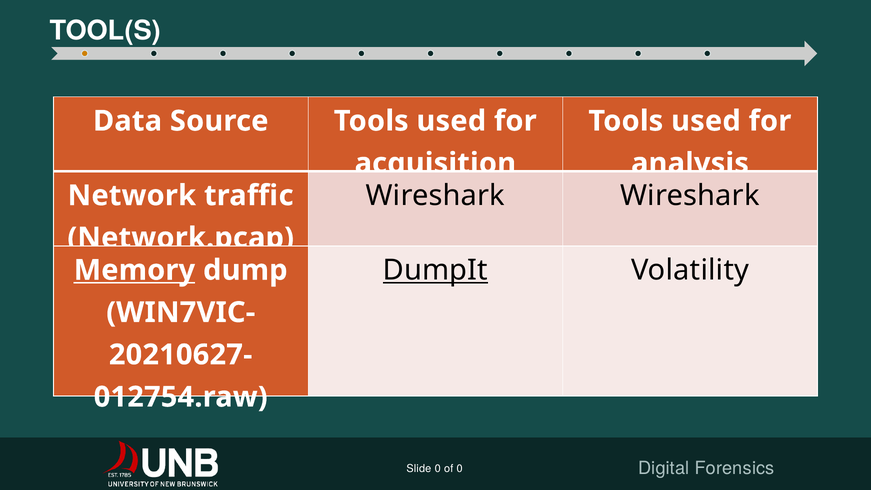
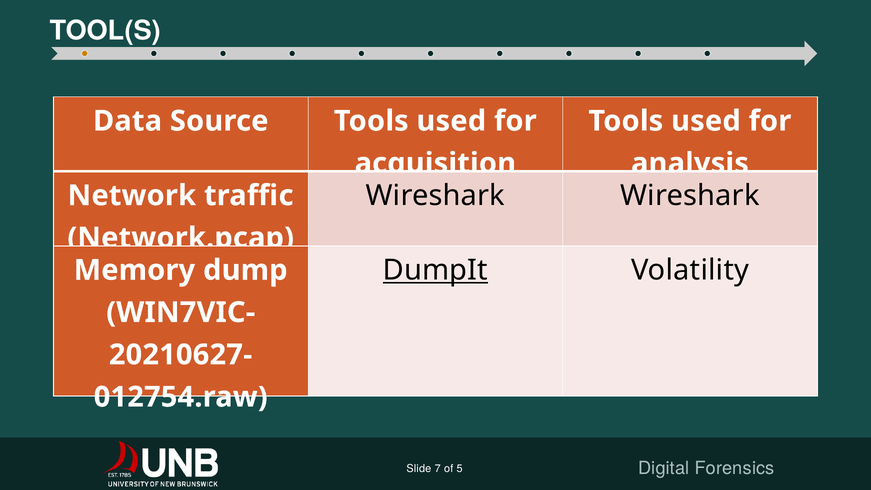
Memory underline: present -> none (134, 270)
Slide 0: 0 -> 7 (438, 469)
of 0: 0 -> 5 (460, 469)
